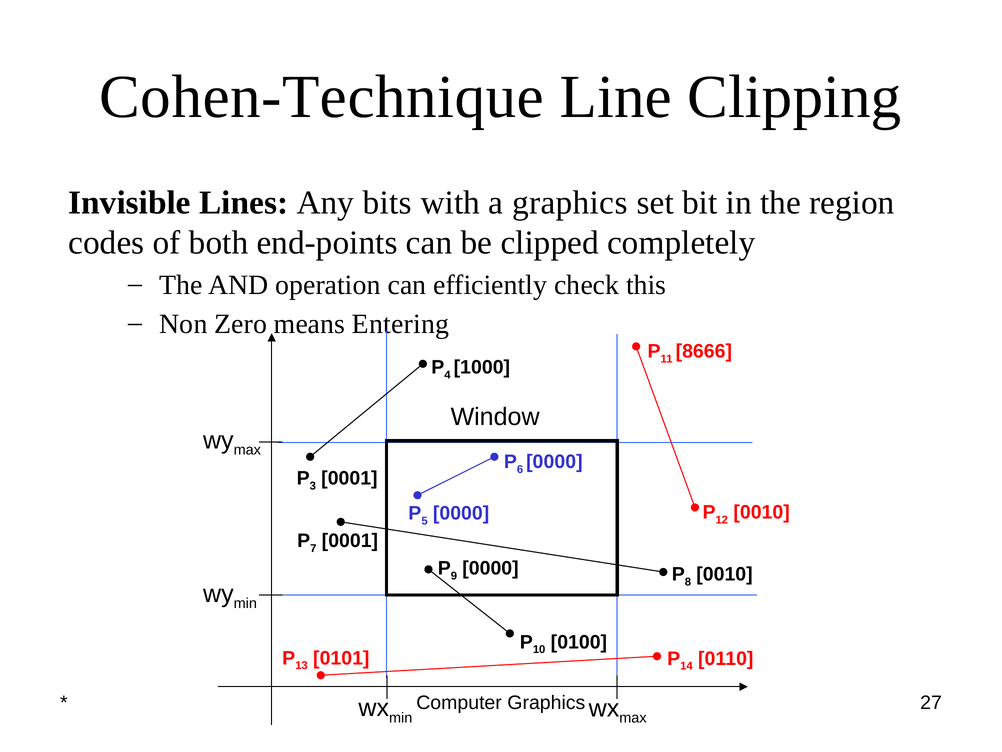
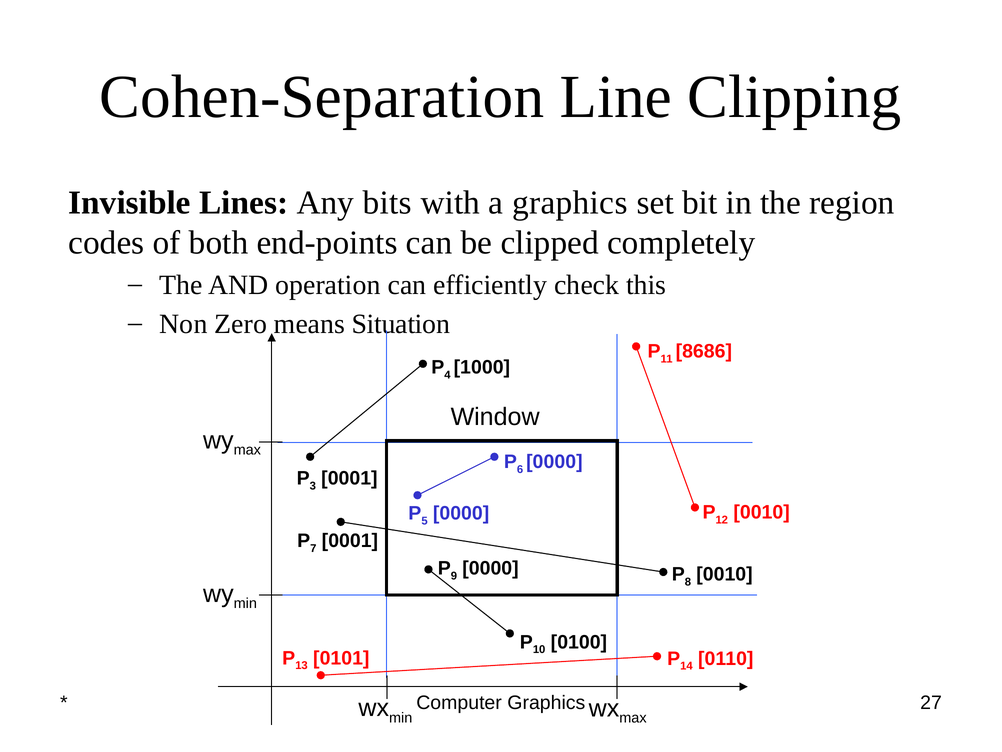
Cohen-Technique: Cohen-Technique -> Cohen-Separation (322, 97)
Entering: Entering -> Situation (401, 324)
8666: 8666 -> 8686 (704, 351)
